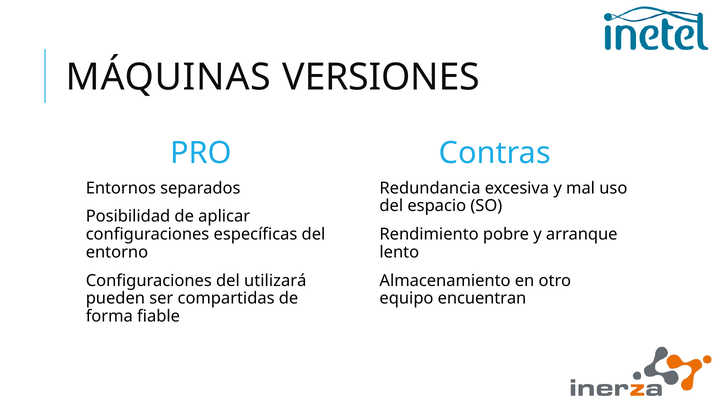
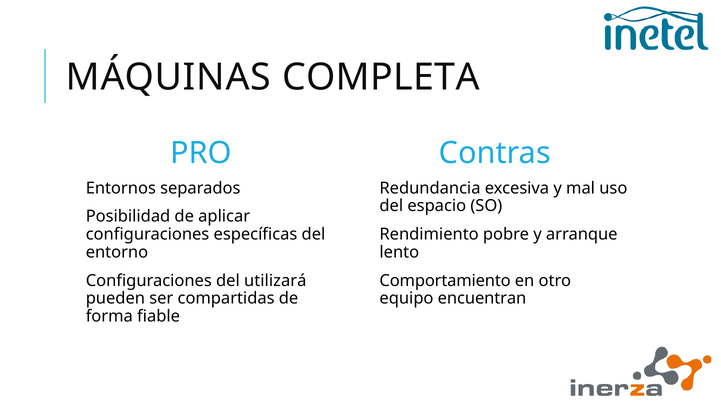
VERSIONES: VERSIONES -> COMPLETA (381, 77)
Almacenamiento: Almacenamiento -> Comportamiento (445, 280)
